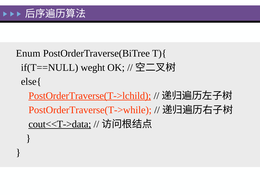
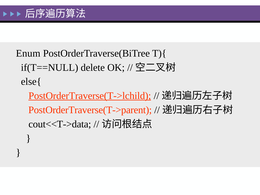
weght: weght -> delete (93, 67)
PostOrderTraverse(T->while: PostOrderTraverse(T->while -> PostOrderTraverse(T->parent (90, 110)
cout<<T->data underline: present -> none (60, 124)
